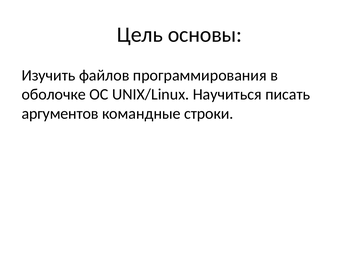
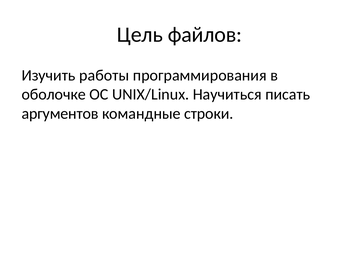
основы: основы -> файлов (205, 35)
файлов: файлов -> работы (104, 75)
